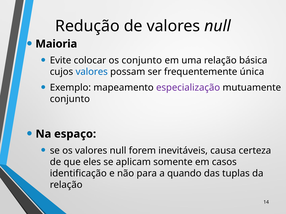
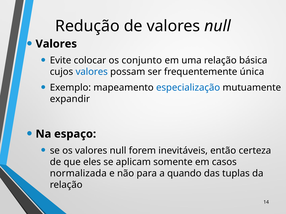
Maioria: Maioria -> Valores (56, 44)
especialização colour: purple -> blue (188, 88)
conjunto: conjunto -> expandir (70, 99)
causa: causa -> então (223, 151)
identificação: identificação -> normalizada (78, 174)
